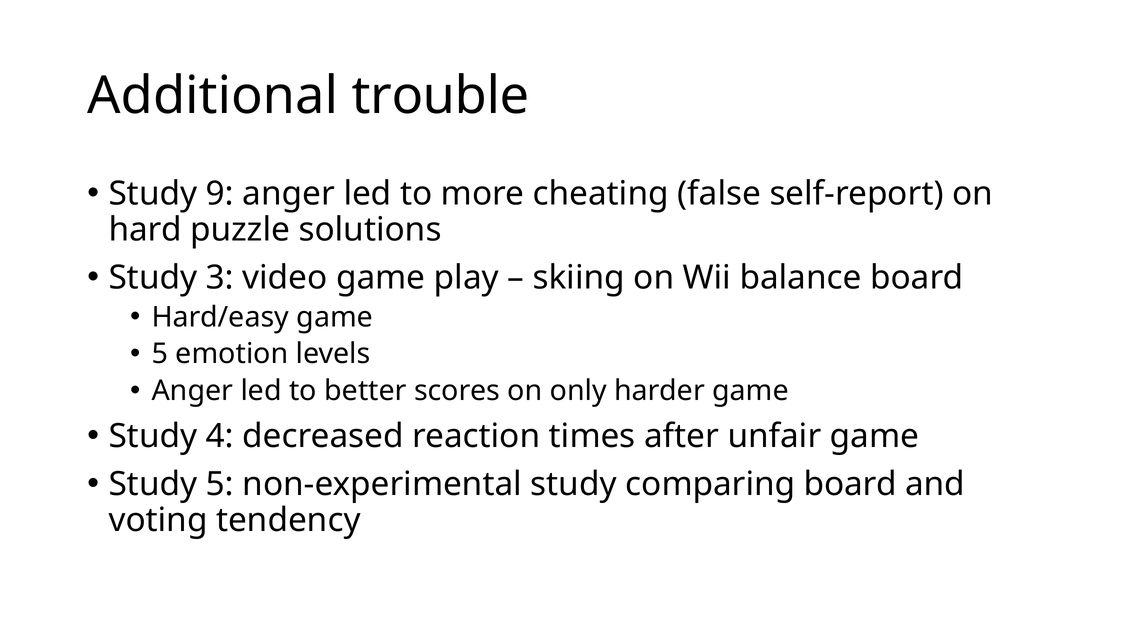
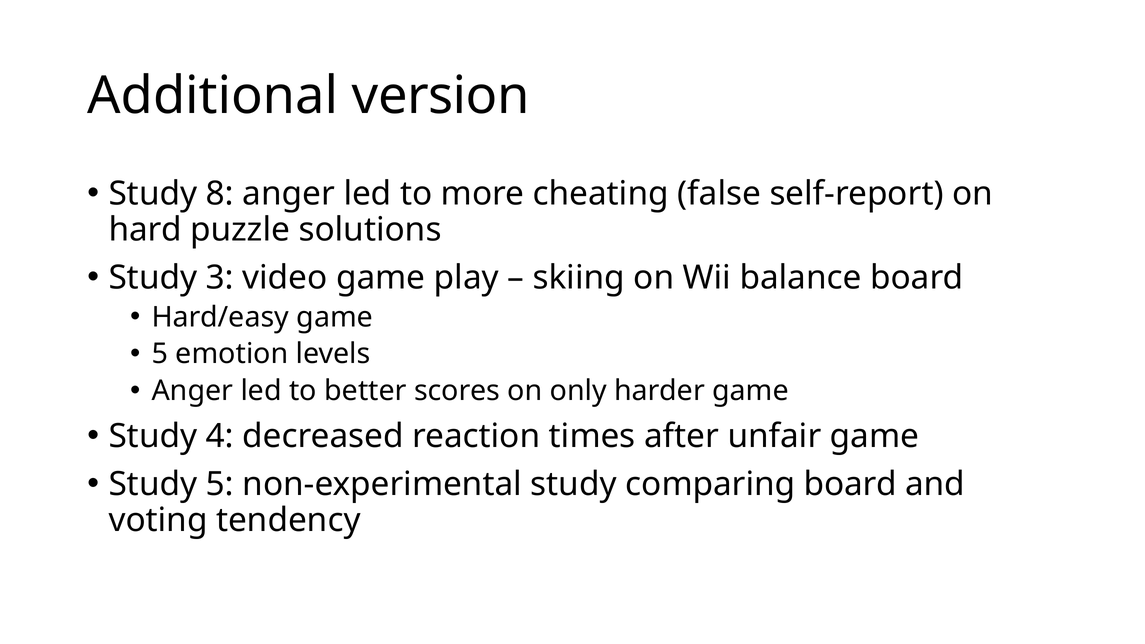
trouble: trouble -> version (441, 96)
9: 9 -> 8 (220, 194)
